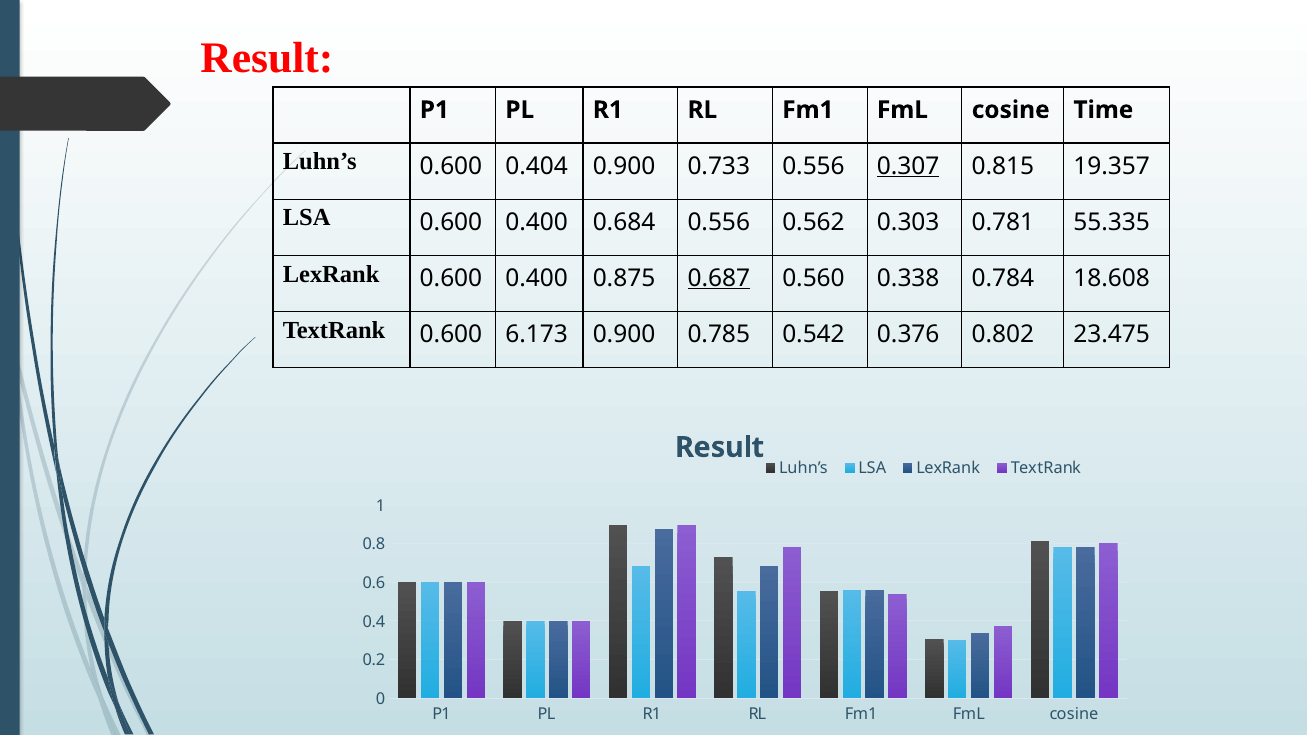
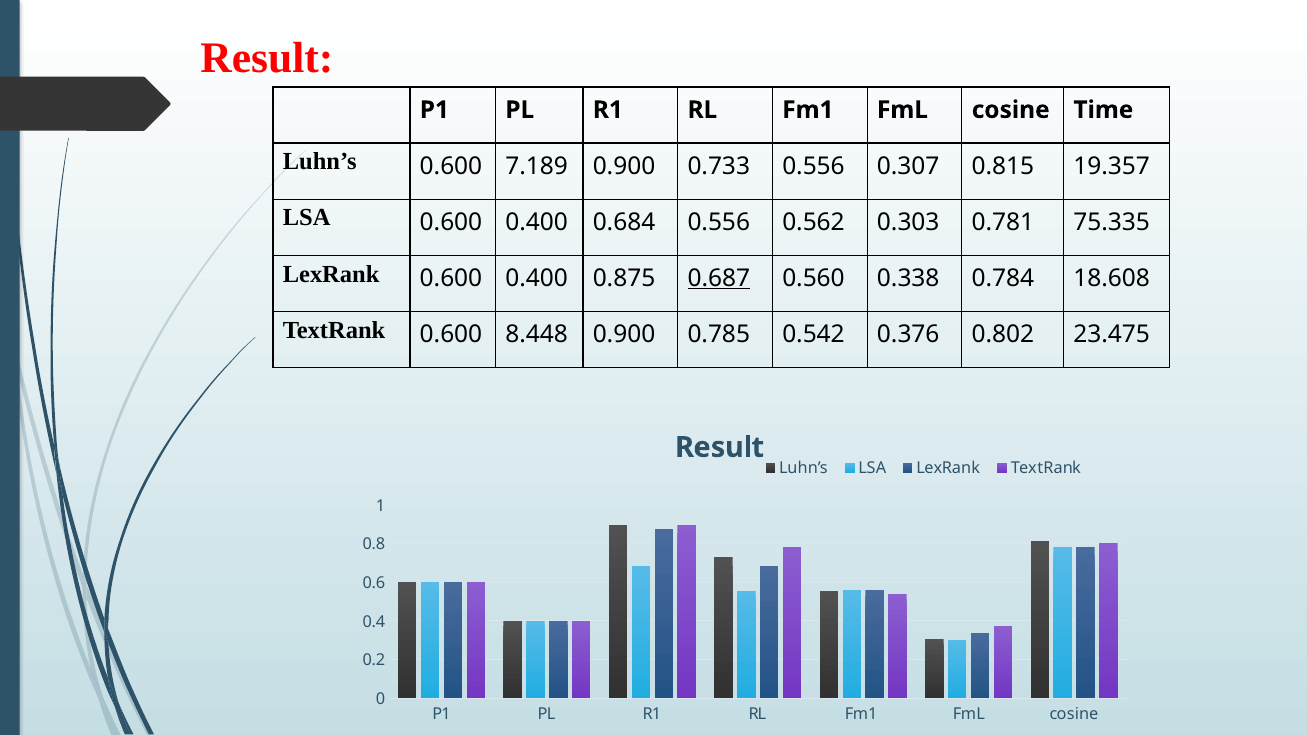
0.404: 0.404 -> 7.189 (537, 166)
0.307 underline: present -> none (908, 166)
55.335: 55.335 -> 75.335 (1112, 222)
6.173: 6.173 -> 8.448 (537, 334)
